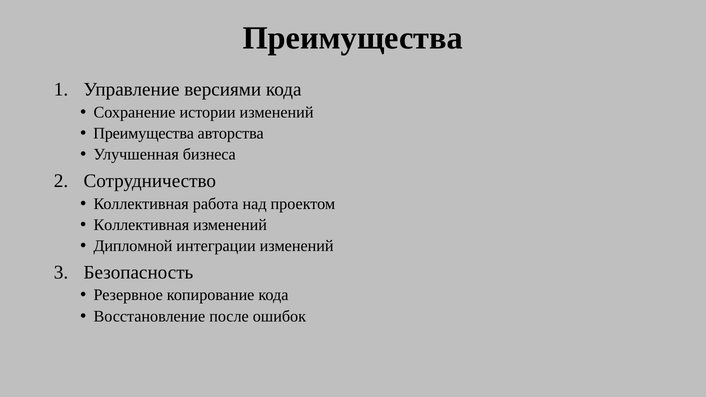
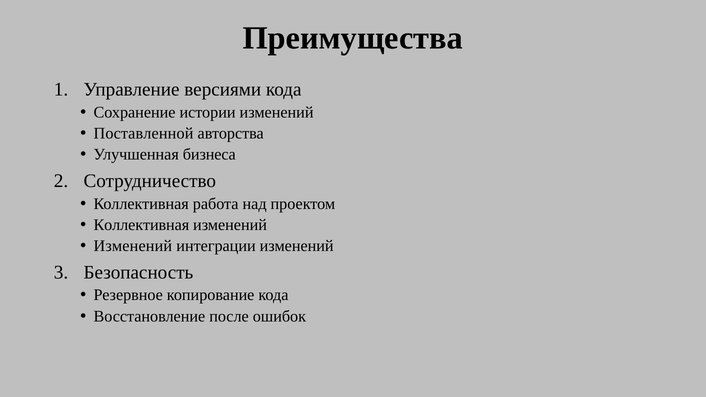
Преимущества: Преимущества -> Поставленной (143, 133)
Дипломной: Дипломной -> Изменений (133, 246)
